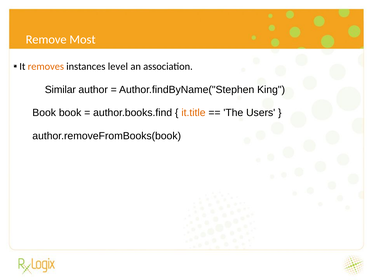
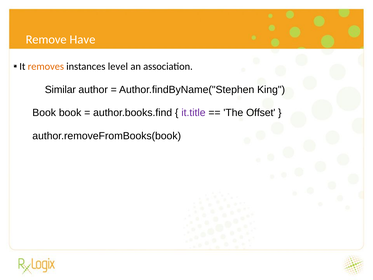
Most: Most -> Have (82, 39)
it.title colour: orange -> purple (193, 113)
Users: Users -> Offset (261, 113)
